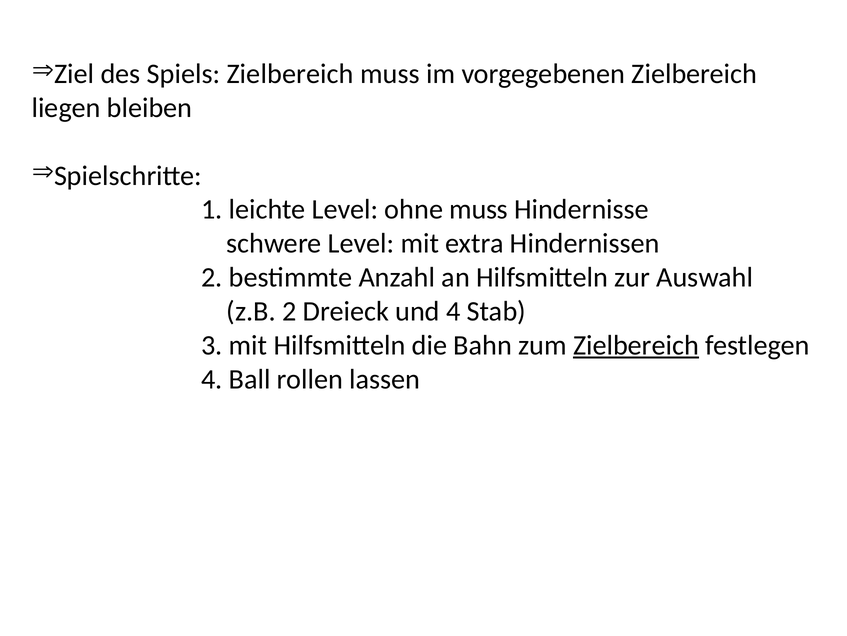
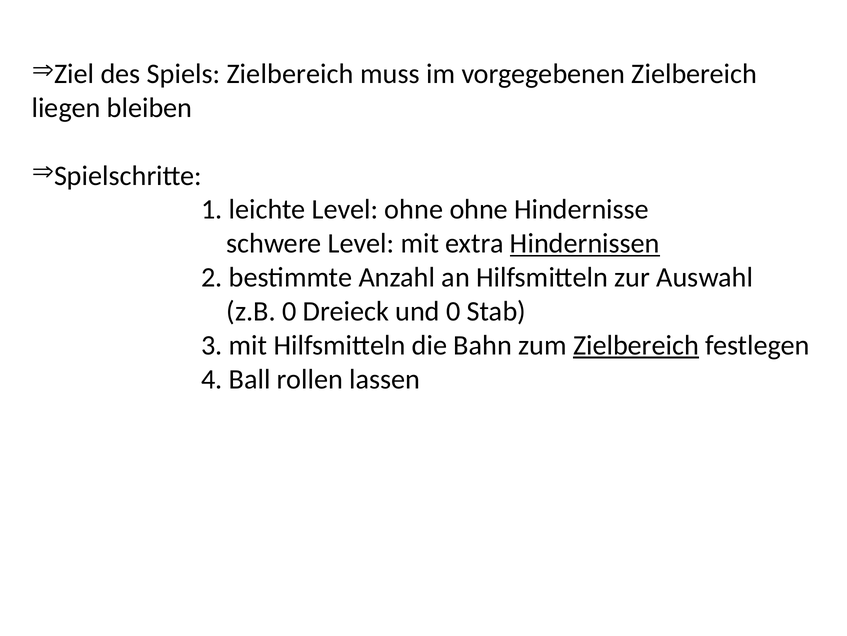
ohne muss: muss -> ohne (479, 209)
Hindernissen underline: none -> present (585, 243)
z.B 2: 2 -> 0 (289, 311)
und 4: 4 -> 0 (453, 311)
